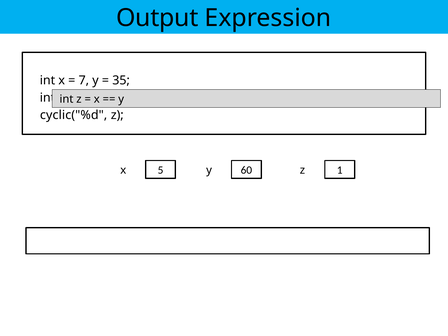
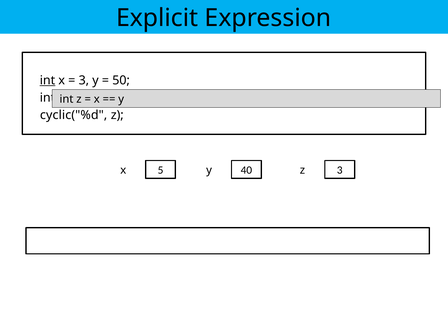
Output: Output -> Explicit (157, 18)
int underline: none -> present (47, 80)
7: 7 -> 3 (84, 80)
35: 35 -> 50 (121, 80)
60: 60 -> 40 (246, 170)
y 1: 1 -> 3 (340, 170)
